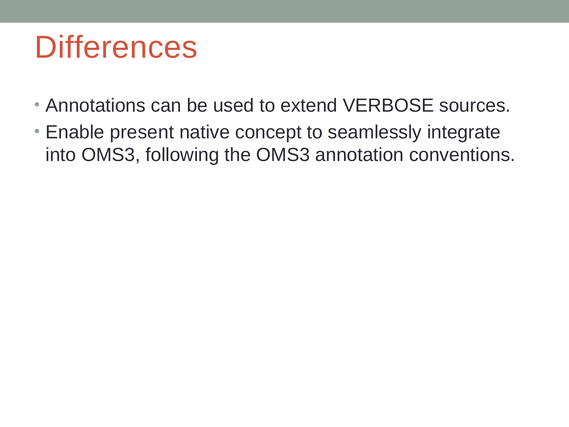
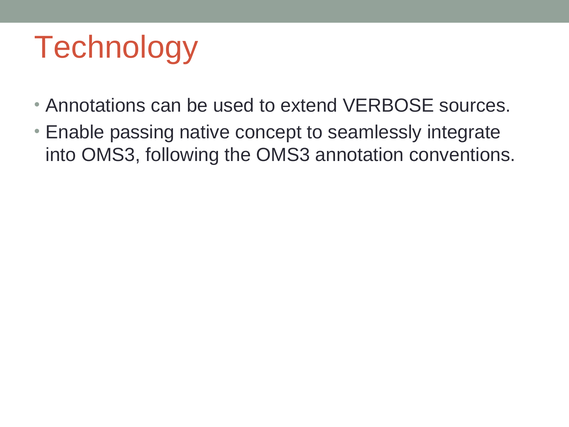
Differences: Differences -> Technology (116, 47)
present: present -> passing (142, 132)
